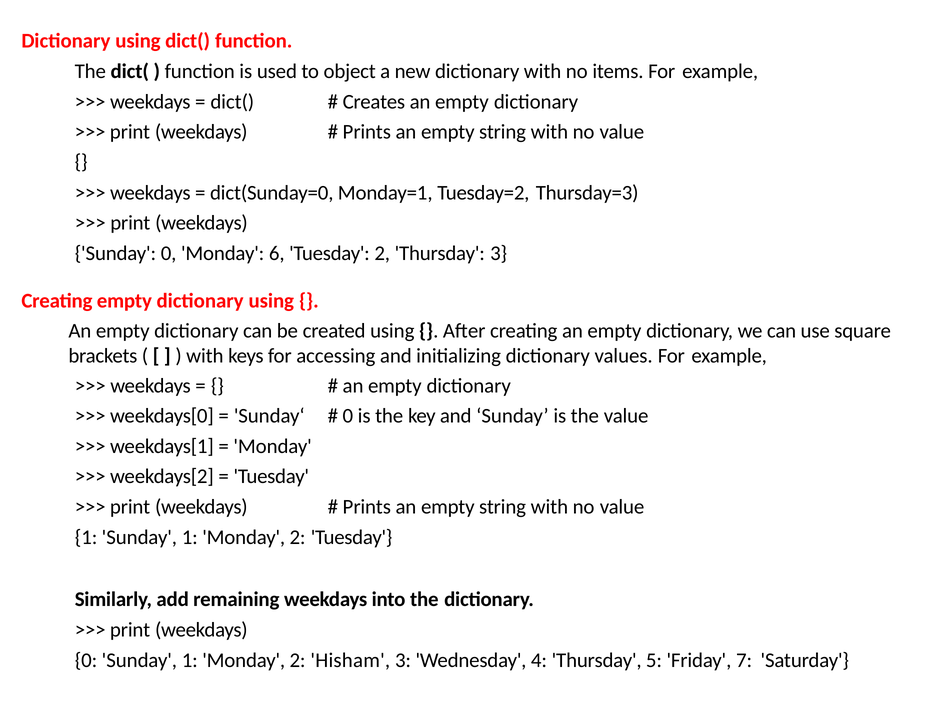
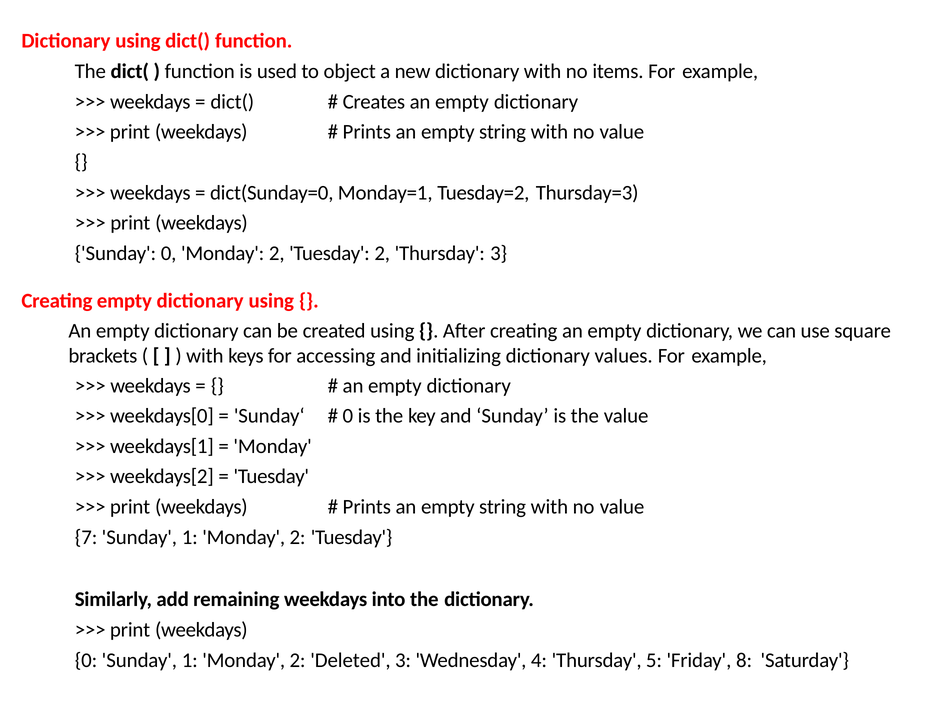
0 Monday 6: 6 -> 2 (277, 253)
1: 1 -> 7 (86, 537)
Hisham: Hisham -> Deleted (350, 660)
7: 7 -> 8 (744, 660)
